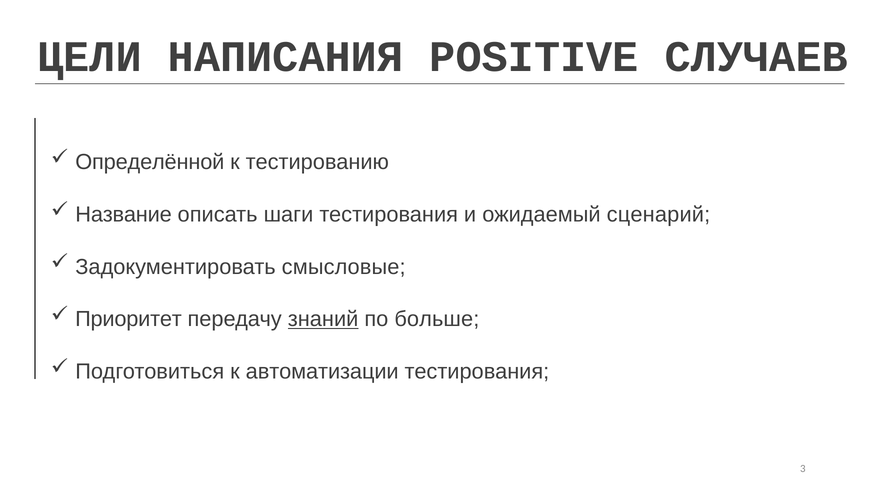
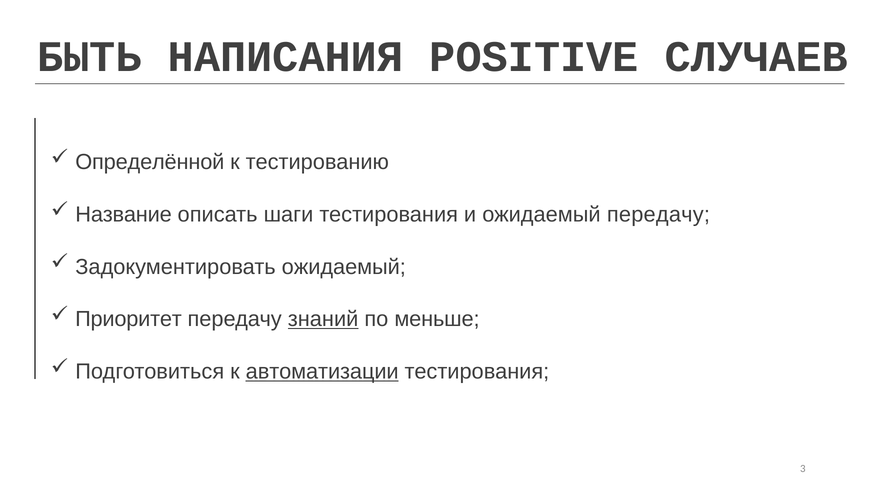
ЦЕЛИ: ЦЕЛИ -> БЫТЬ (89, 57)
ожидаемый сценарий: сценарий -> передачу (658, 214)
Задокументировать смысловые: смысловые -> ожидаемый (344, 267)
больше: больше -> меньше (437, 319)
автоматизации underline: none -> present (322, 371)
